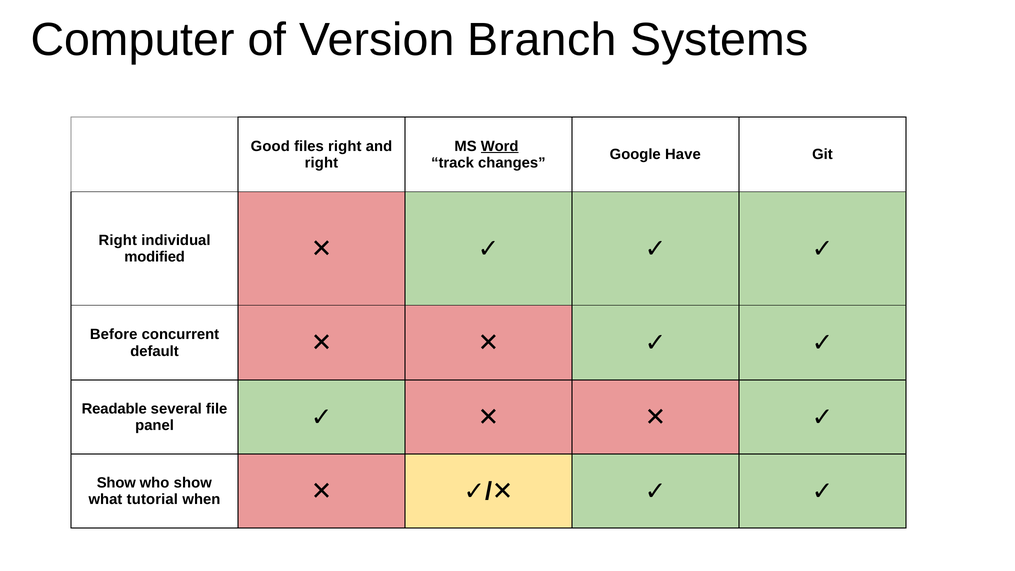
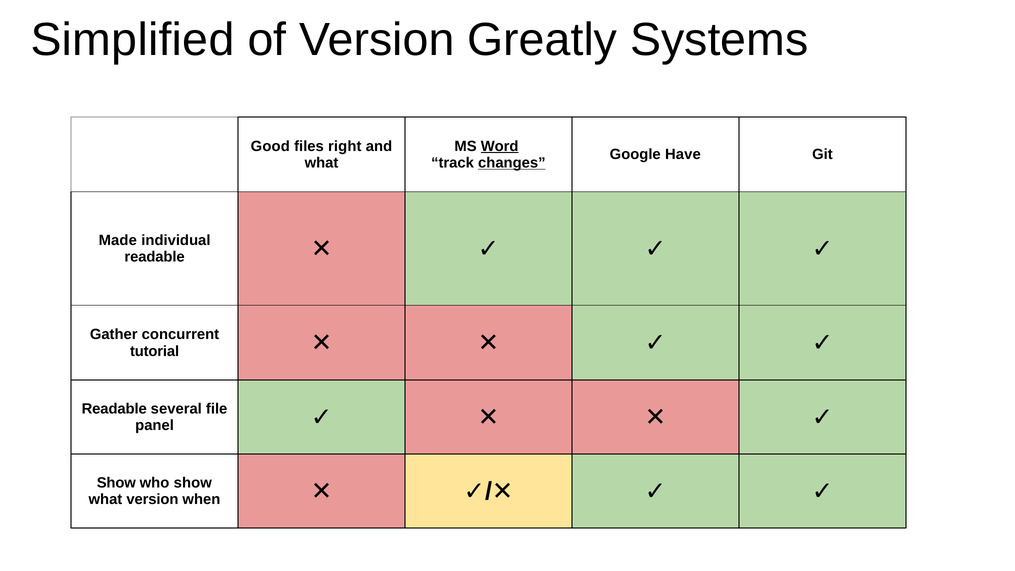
Computer: Computer -> Simplified (132, 40)
Branch: Branch -> Greatly (542, 40)
right: right -> what (321, 163)
changes underline: none -> present (512, 163)
Right: Right -> Made (118, 240)
modified: modified -> readable (155, 257)
Before: Before -> Gather (114, 334)
default: default -> tutorial (155, 351)
what tutorial: tutorial -> version (152, 499)
